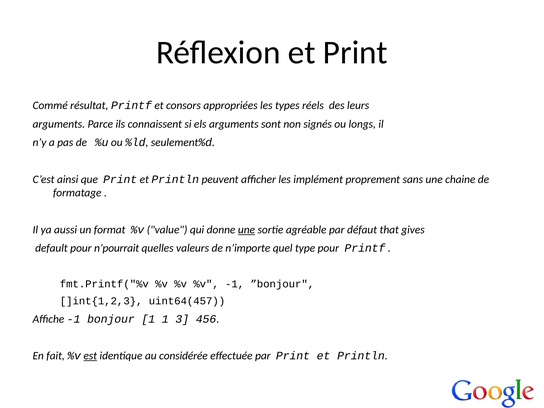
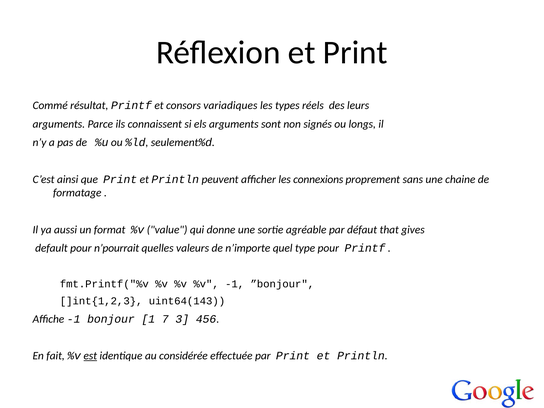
appropriées: appropriées -> variadiques (230, 106)
implément: implément -> connexions (318, 179)
une underline: present -> none (247, 230)
uint64(457: uint64(457 -> uint64(143 (187, 301)
1 1: 1 -> 7 (165, 319)
